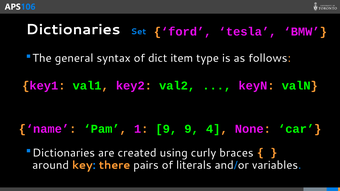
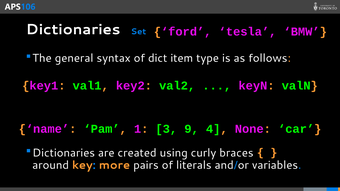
1 9: 9 -> 3 (166, 129)
there: there -> more (114, 165)
